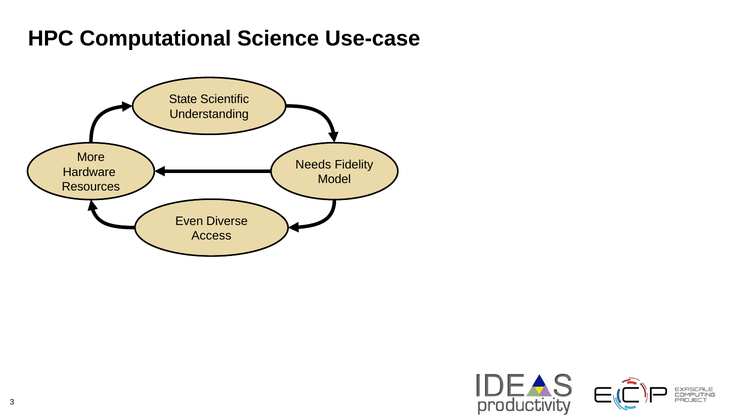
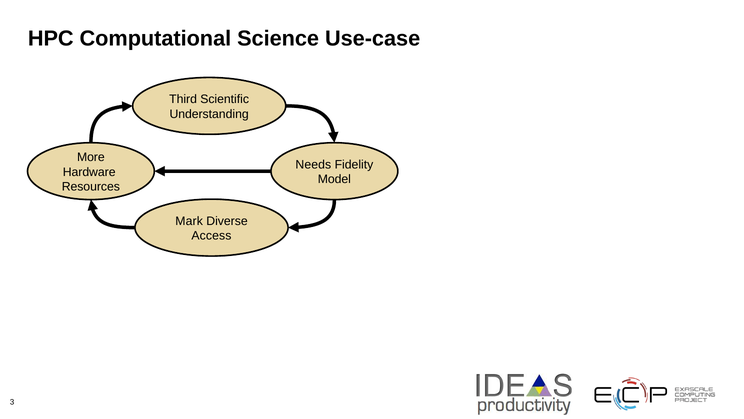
State: State -> Third (183, 99)
Even: Even -> Mark (189, 221)
